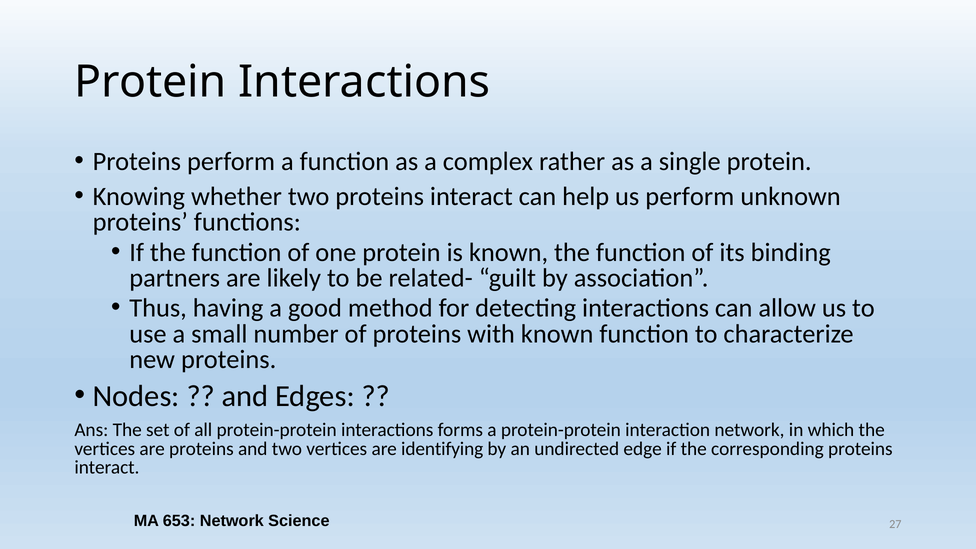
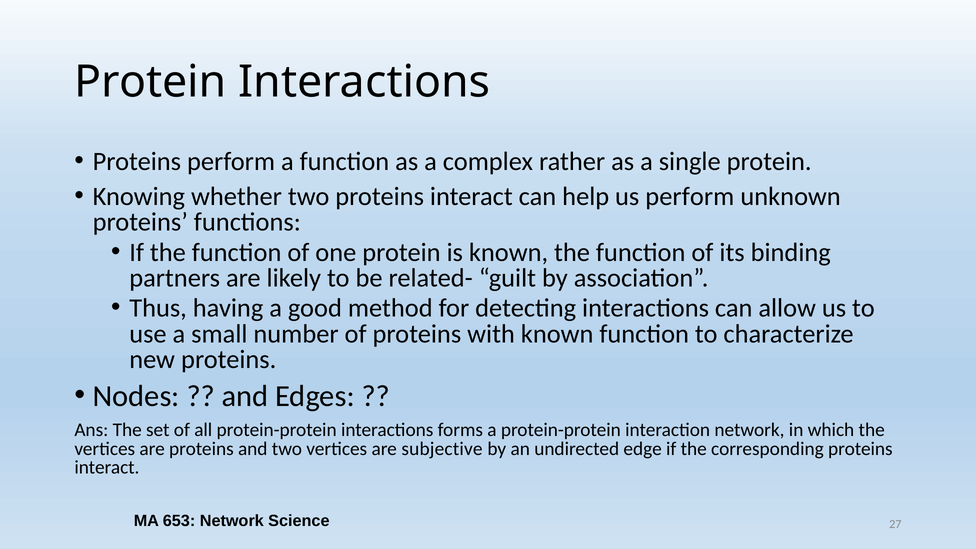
identifying: identifying -> subjective (442, 449)
